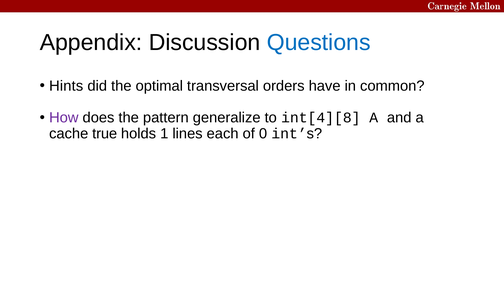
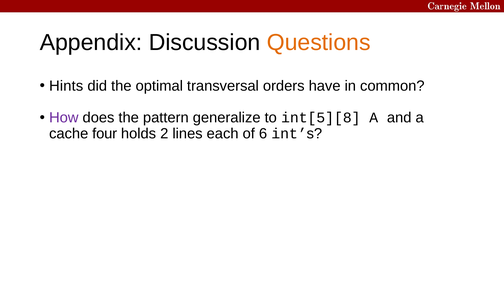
Questions colour: blue -> orange (319, 42)
int[4][8: int[4][8 -> int[5][8 (321, 118)
true: true -> four (105, 133)
1: 1 -> 2 (164, 133)
0: 0 -> 6 (263, 133)
